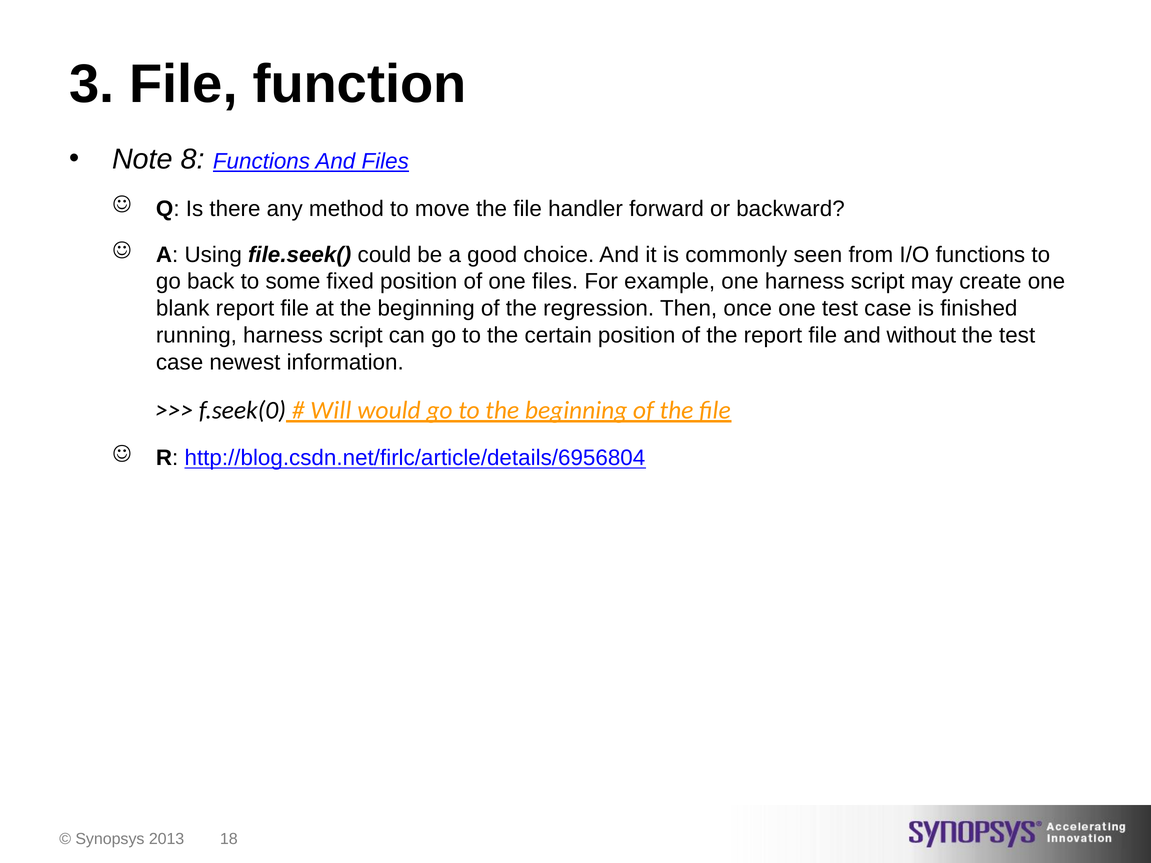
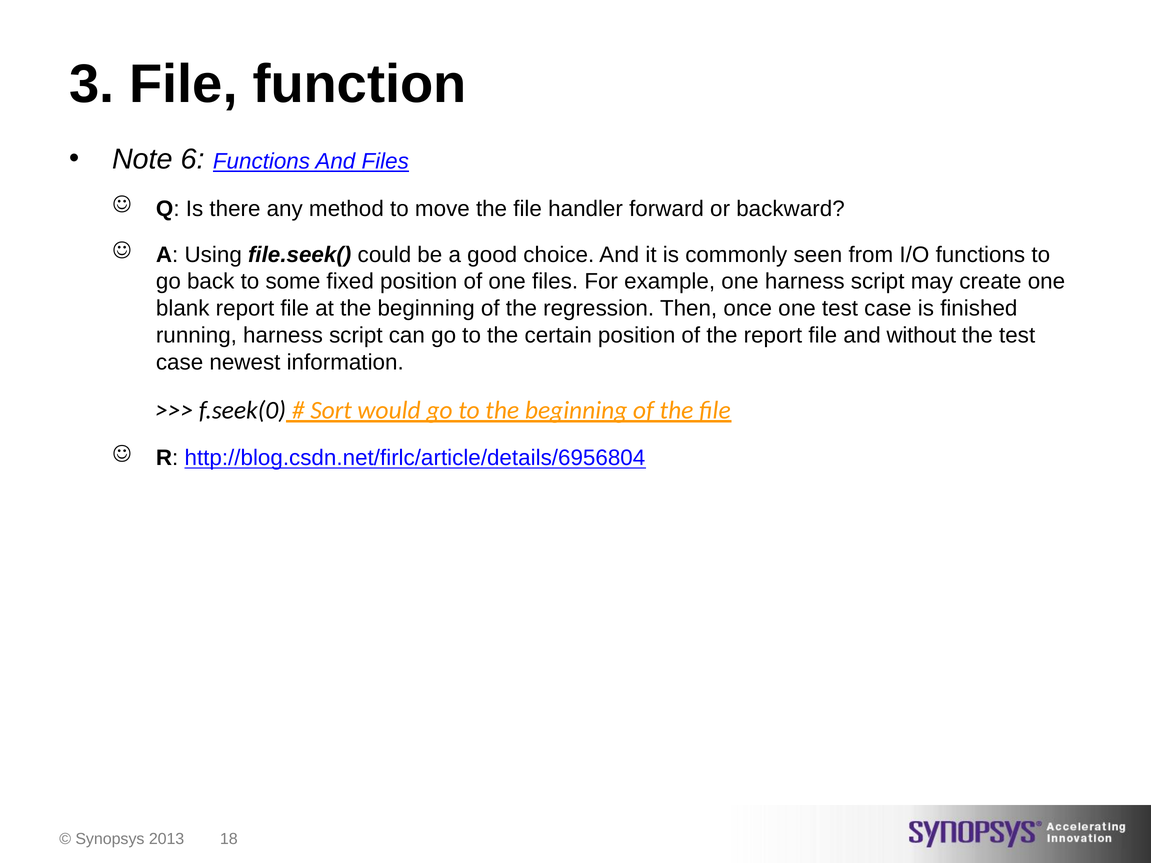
8: 8 -> 6 (193, 159)
Will: Will -> Sort (331, 410)
